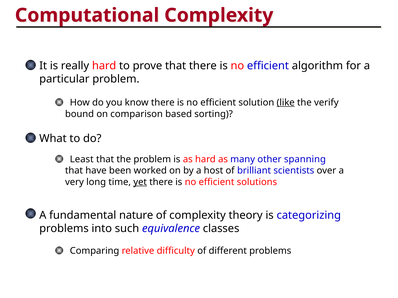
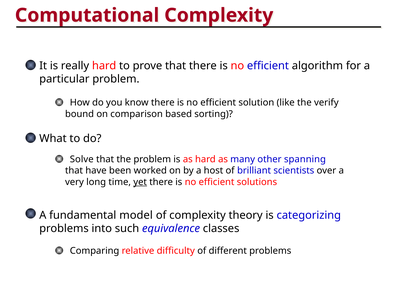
like underline: present -> none (286, 103)
Least: Least -> Solve (82, 160)
nature: nature -> model (136, 216)
